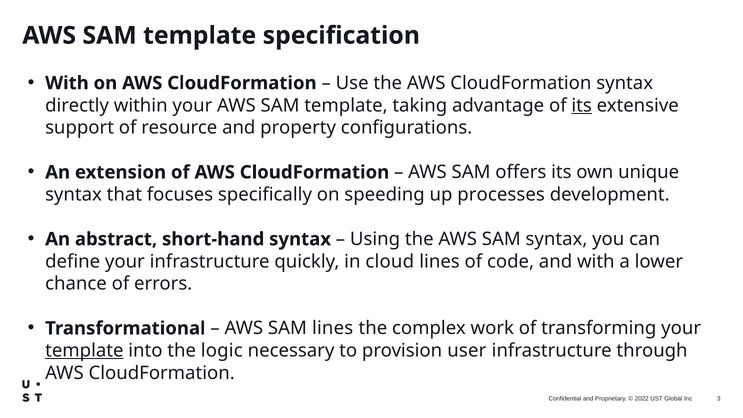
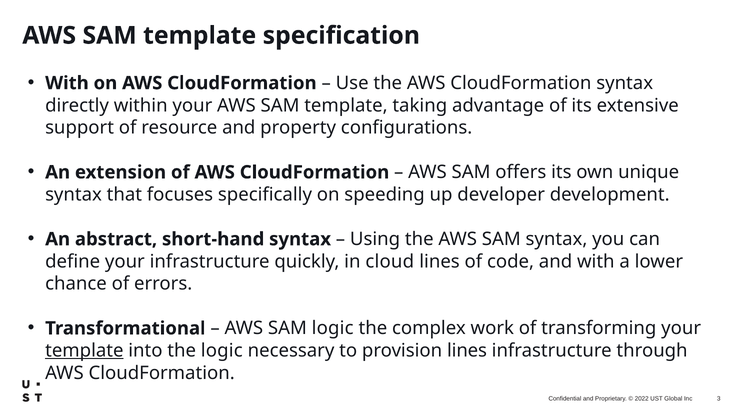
its underline: present -> none (582, 105)
processes: processes -> developer (501, 195)
SAM lines: lines -> logic (333, 328)
provision user: user -> lines (467, 351)
